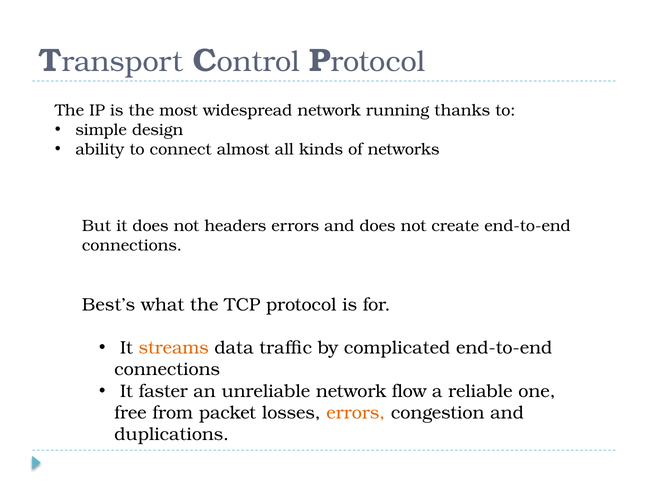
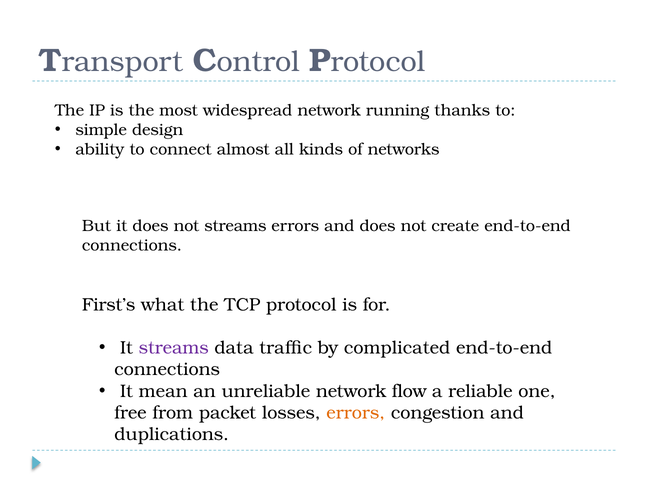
not headers: headers -> streams (235, 226)
Best’s: Best’s -> First’s (109, 305)
streams colour: orange -> purple (174, 348)
faster: faster -> mean (163, 391)
